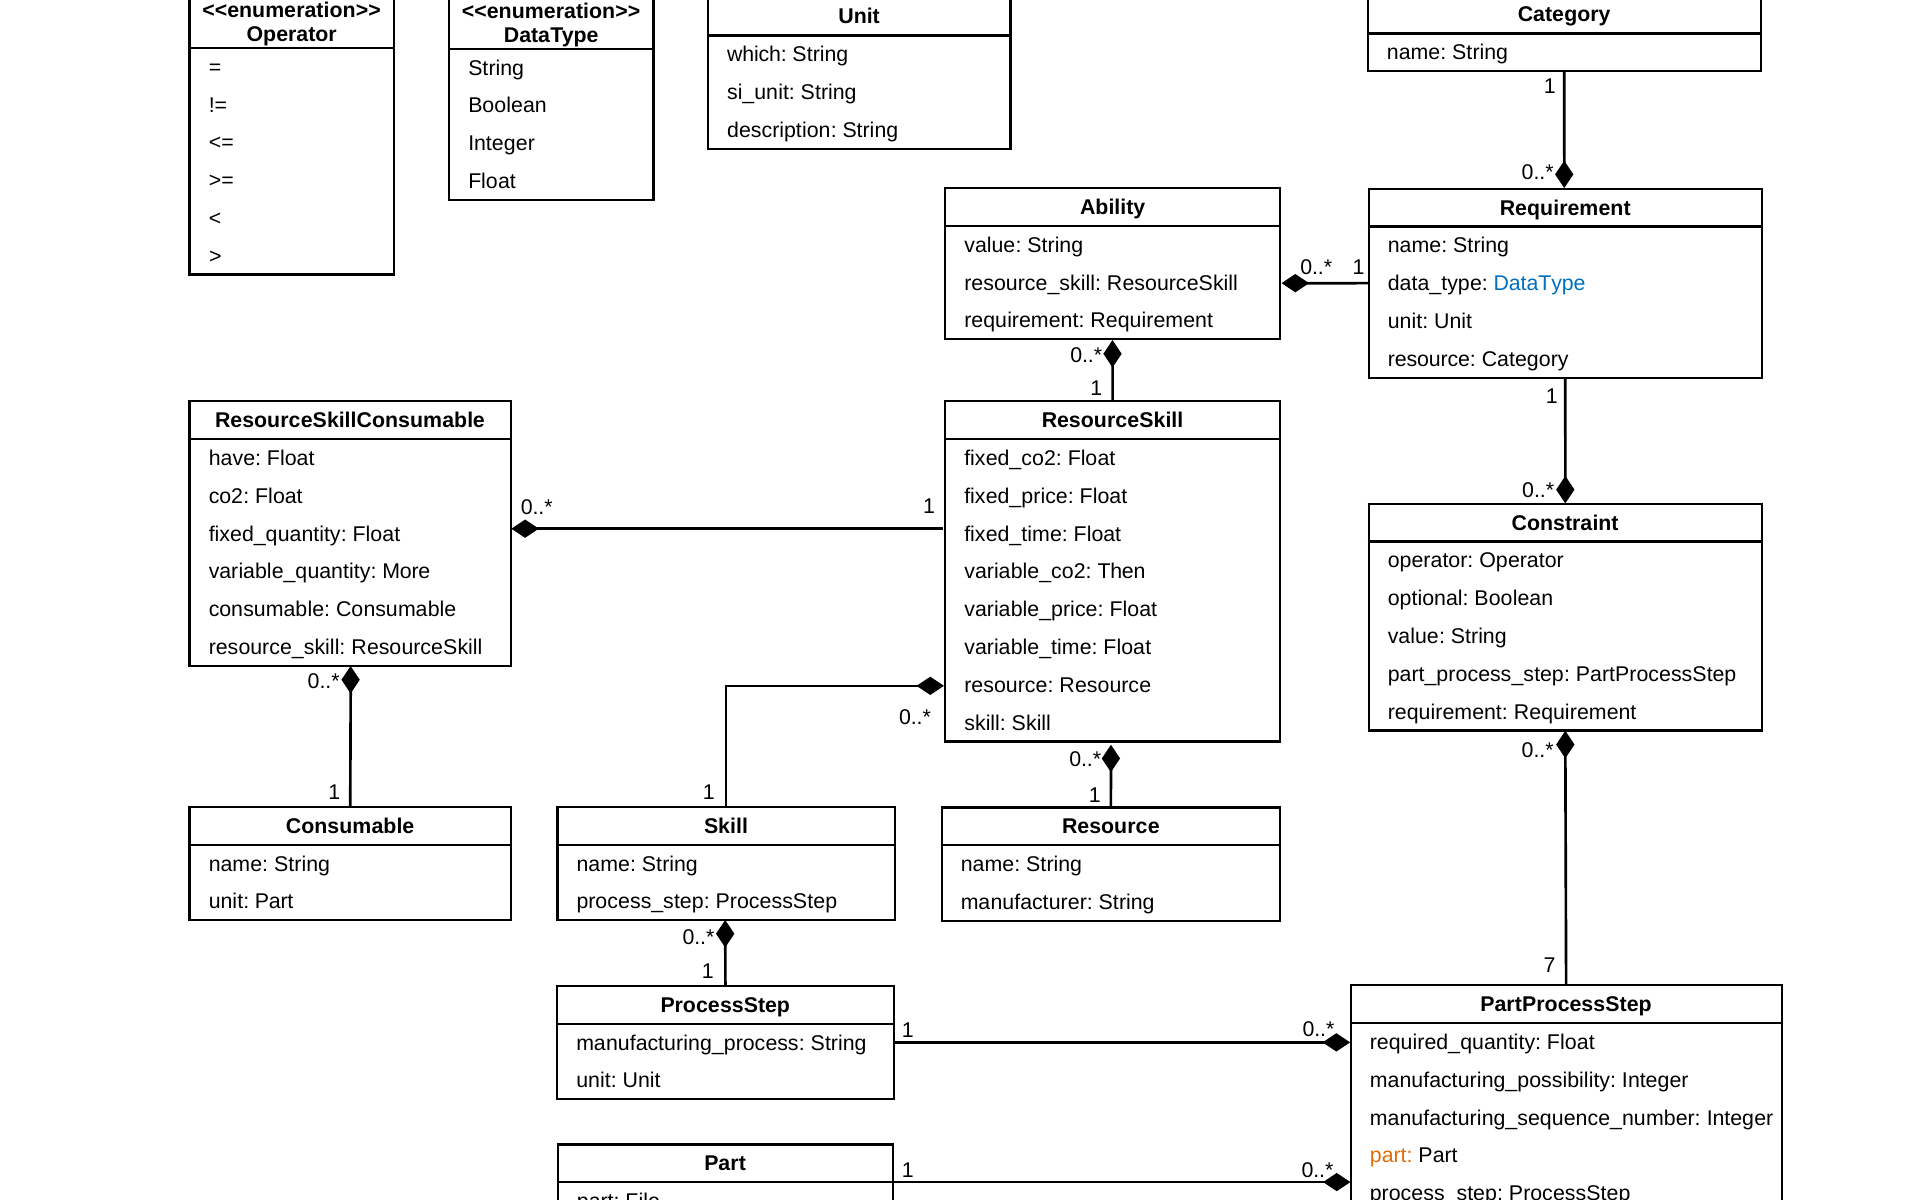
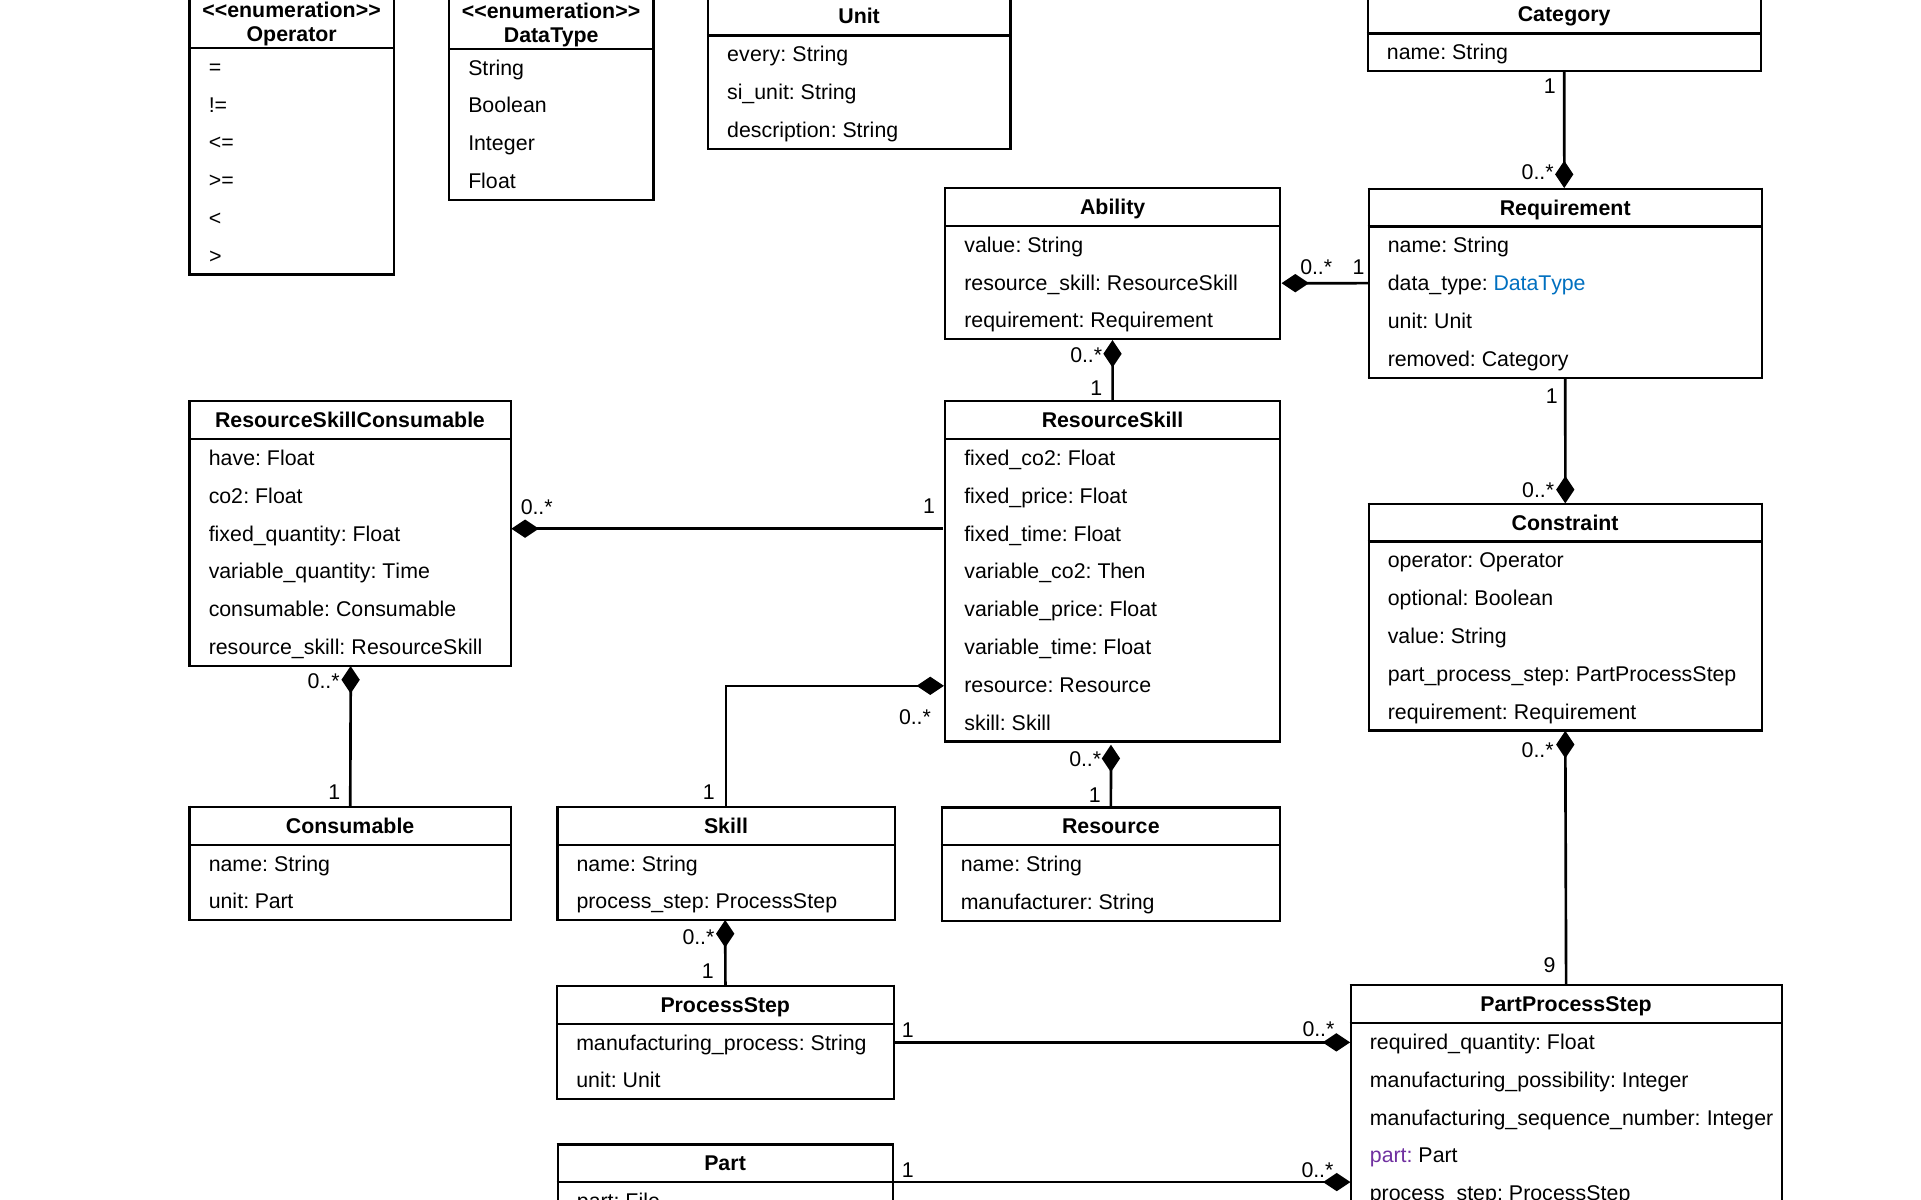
which: which -> every (757, 55)
resource: resource -> removed (1432, 359)
More: More -> Time (406, 572)
7: 7 -> 9 (1550, 966)
part colour: orange -> purple (1391, 1156)
